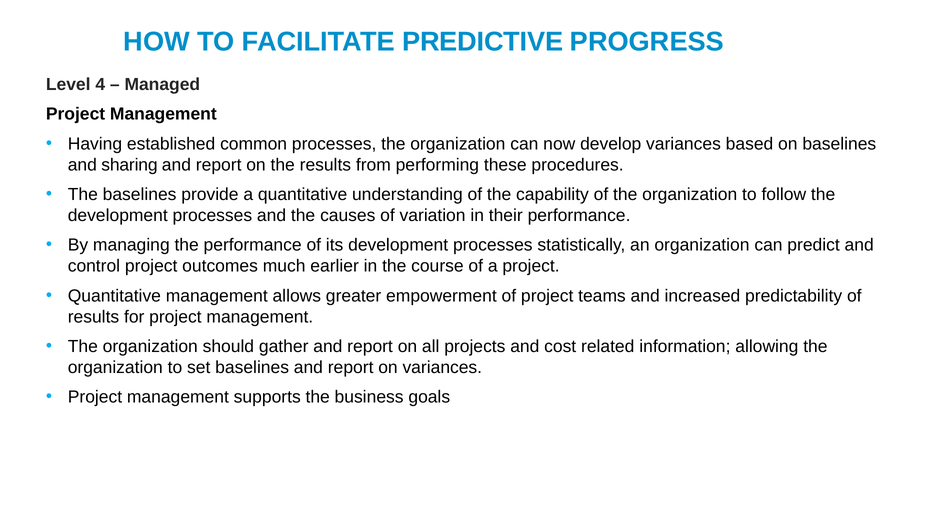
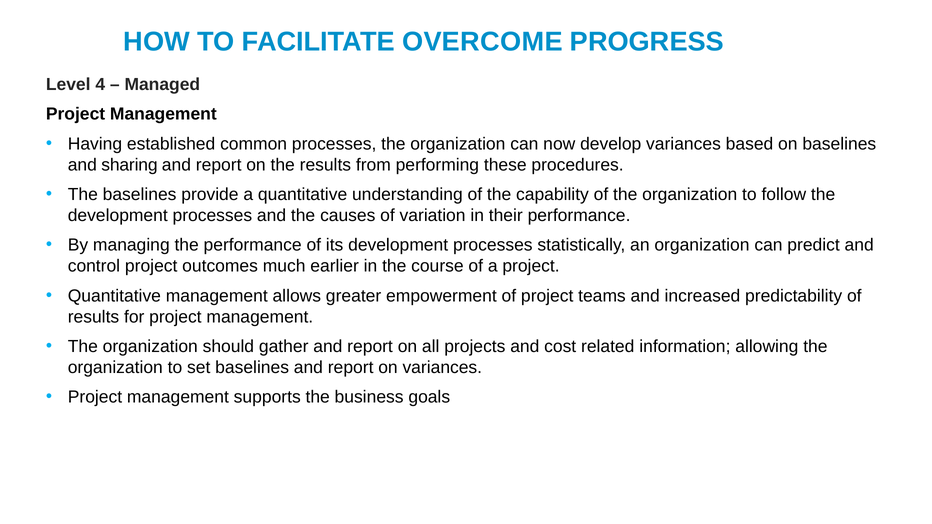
PREDICTIVE: PREDICTIVE -> OVERCOME (482, 42)
